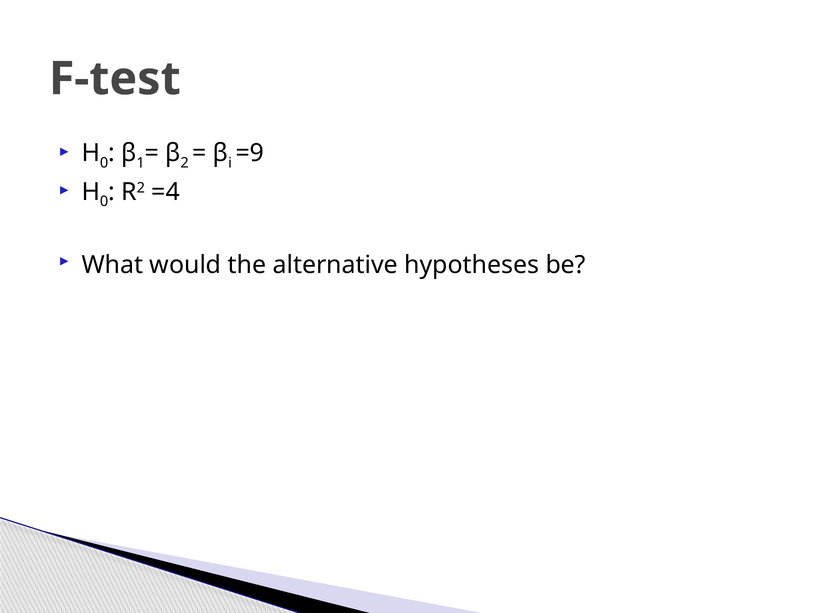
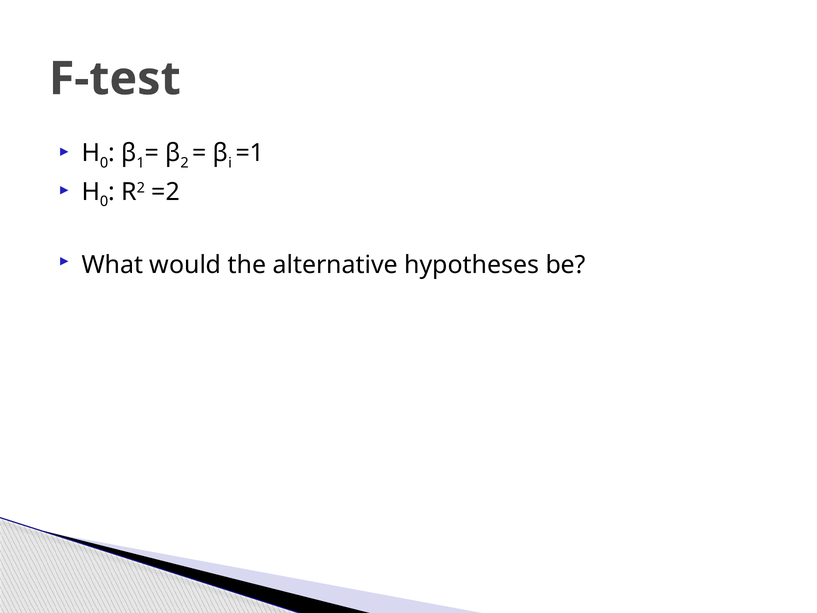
=9: =9 -> =1 (250, 153)
=4: =4 -> =2 (166, 192)
